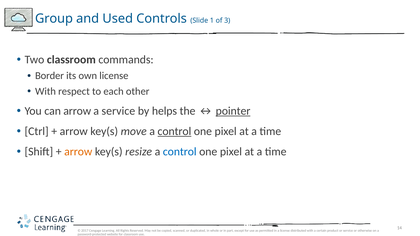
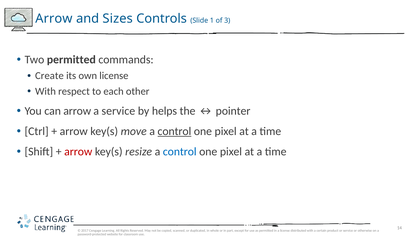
Group: Group -> Arrow (54, 19)
Used: Used -> Sizes (118, 19)
Two classroom: classroom -> permitted (71, 60)
Border: Border -> Create (49, 76)
pointer underline: present -> none (233, 111)
arrow colour: orange -> red (78, 152)
